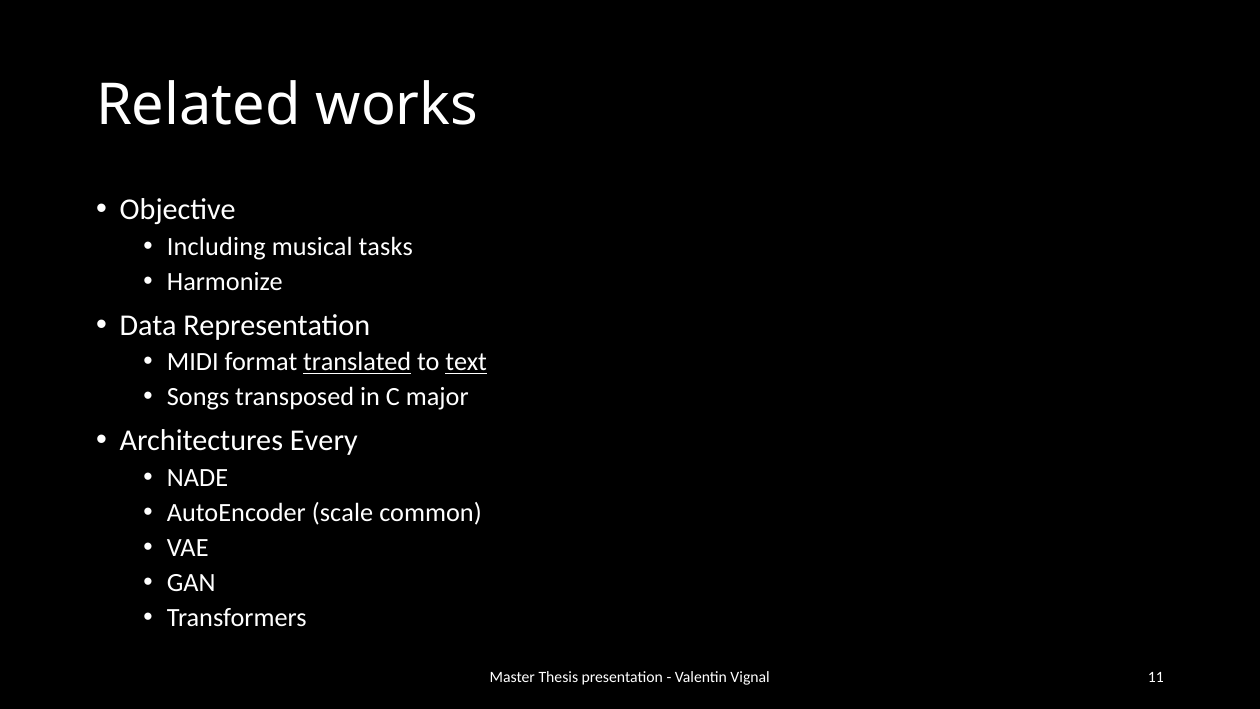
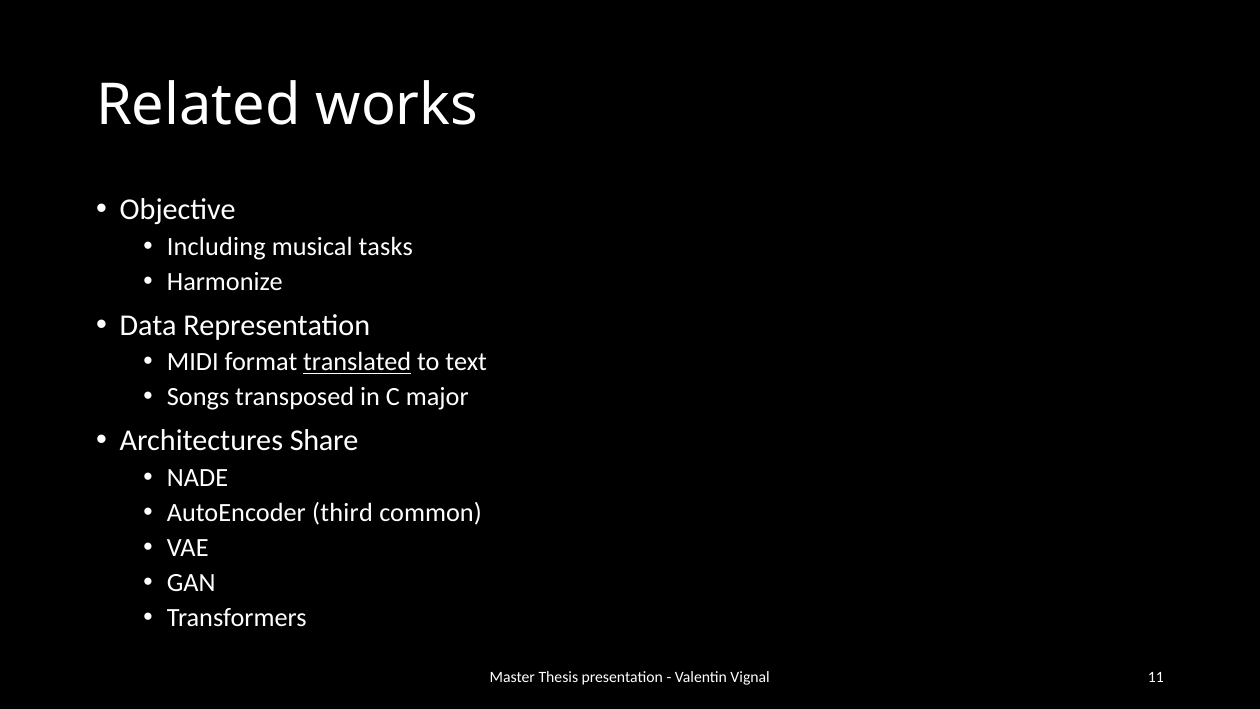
text underline: present -> none (466, 362)
Every: Every -> Share (324, 441)
scale: scale -> third (342, 512)
